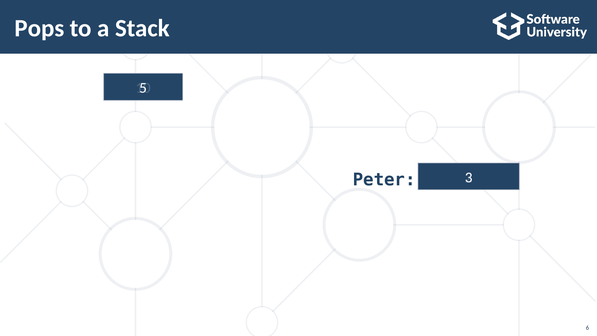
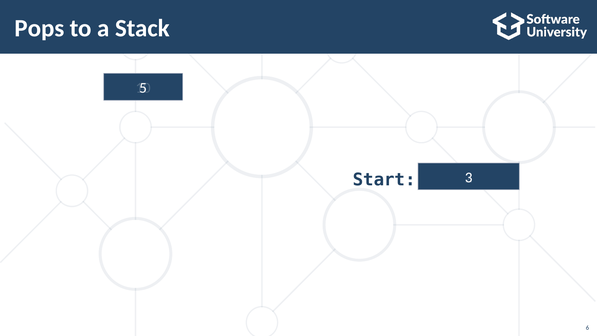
Peter: Peter -> Start (384, 180)
